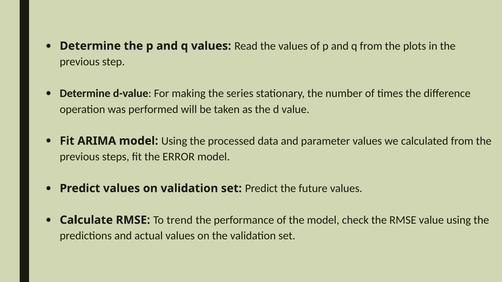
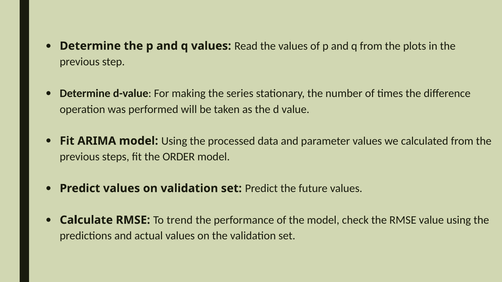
ERROR: ERROR -> ORDER (179, 157)
